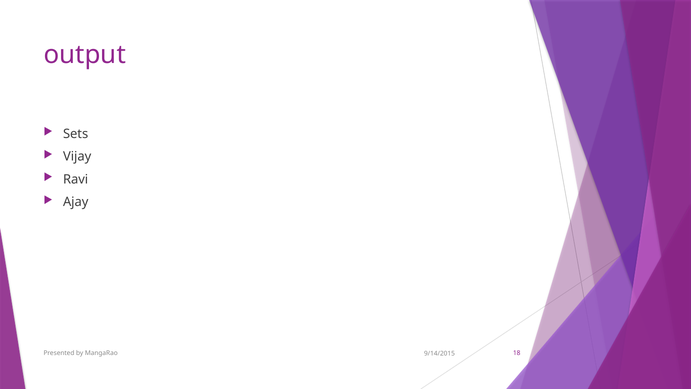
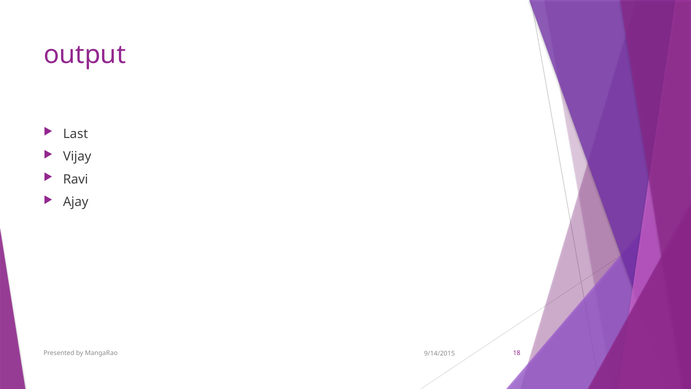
Sets: Sets -> Last (76, 134)
